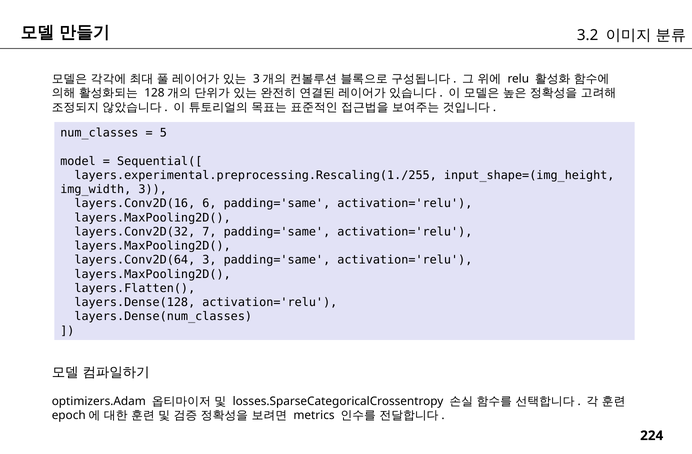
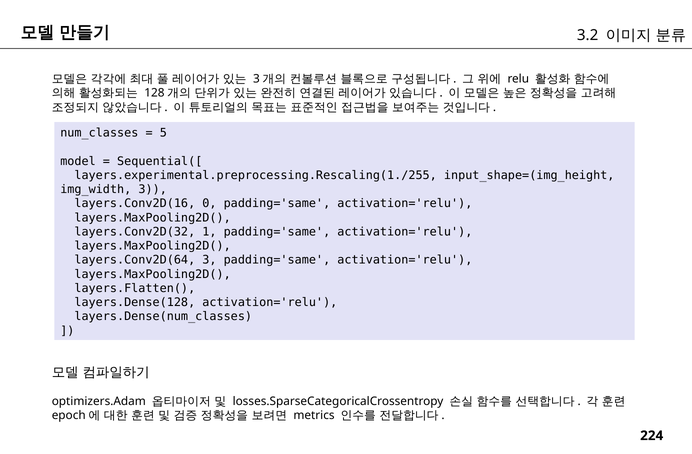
6: 6 -> 0 (209, 204)
7: 7 -> 1 (209, 232)
